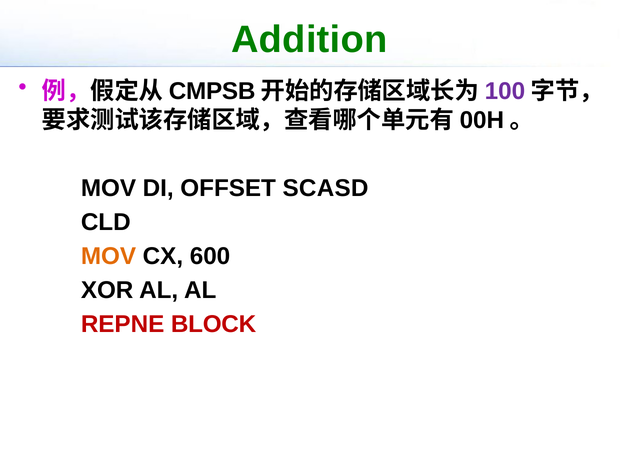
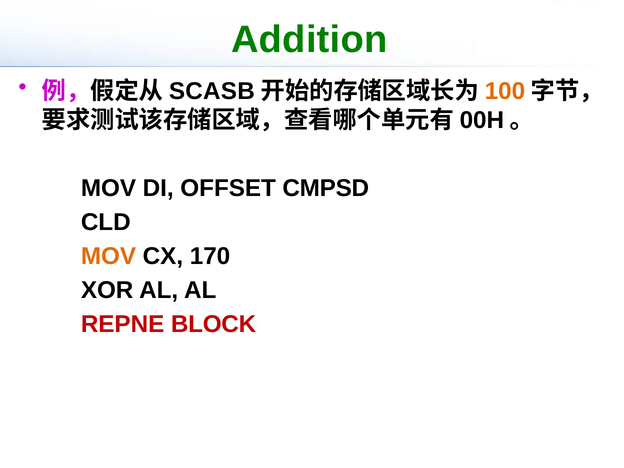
CMPSB: CMPSB -> SCASB (212, 91)
100 colour: purple -> orange (505, 91)
SCASD: SCASD -> CMPSD (326, 188)
600: 600 -> 170 (210, 256)
